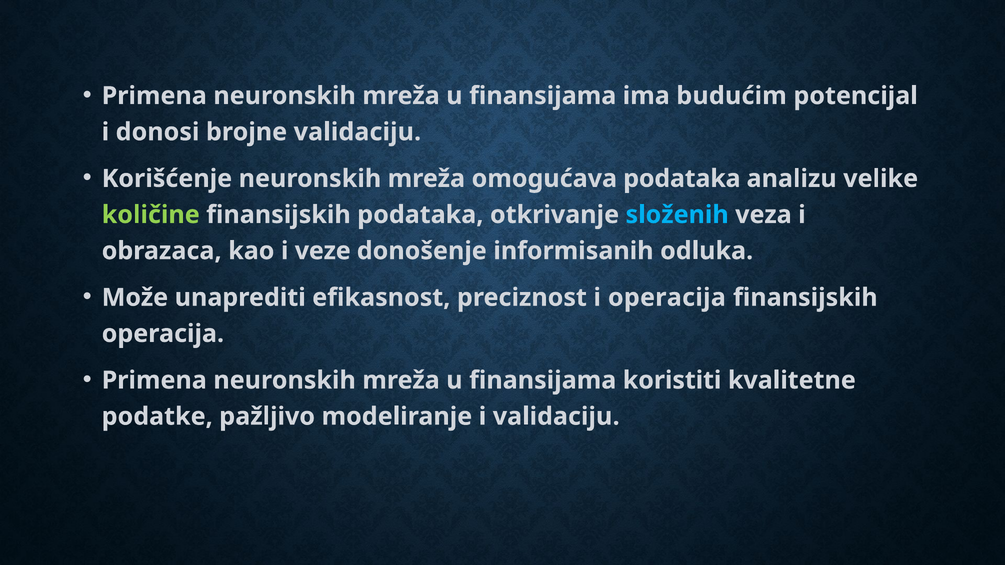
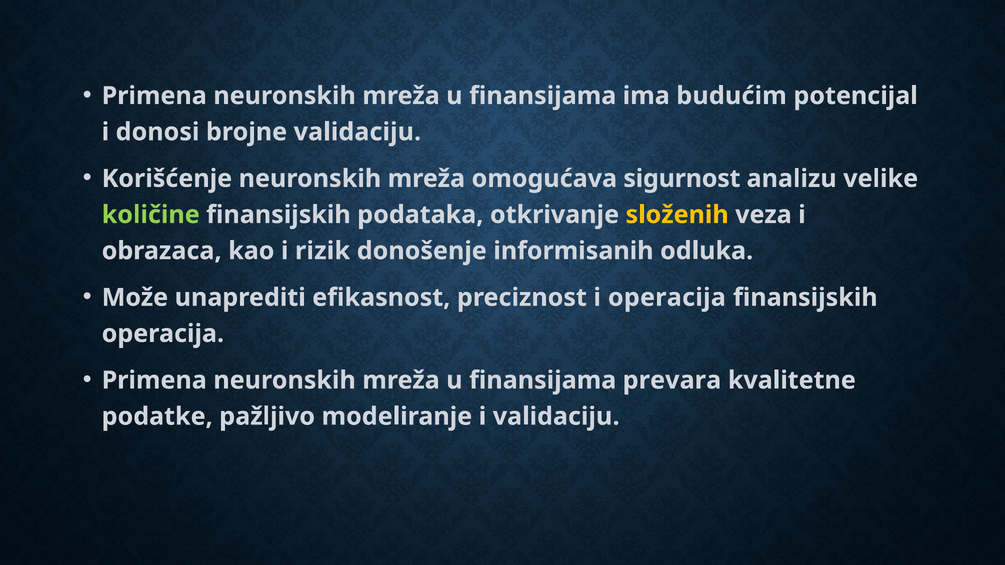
omogućava podataka: podataka -> sigurnost (682, 179)
složenih colour: light blue -> yellow (677, 215)
veze: veze -> rizik (323, 251)
koristiti: koristiti -> prevara (672, 381)
